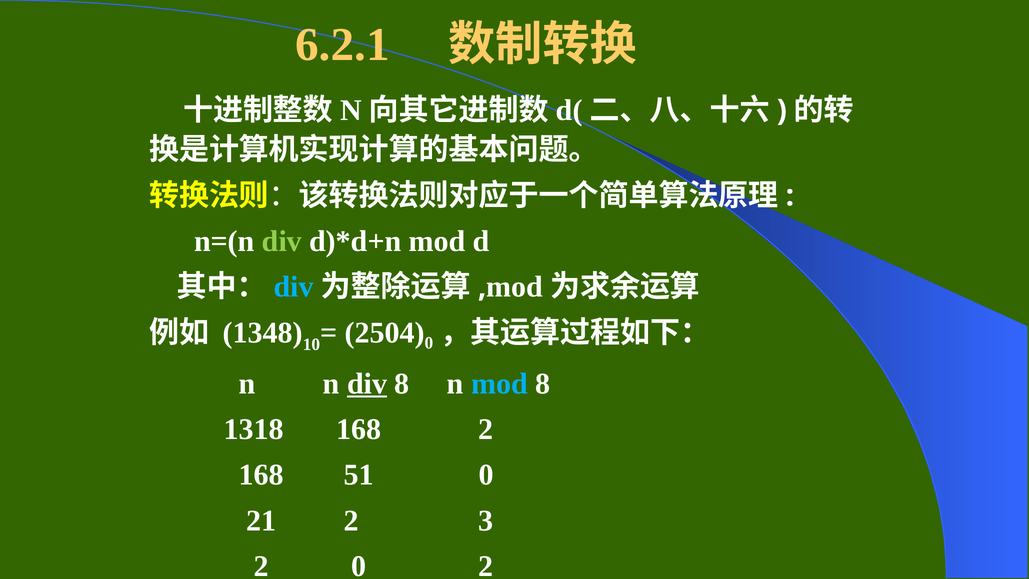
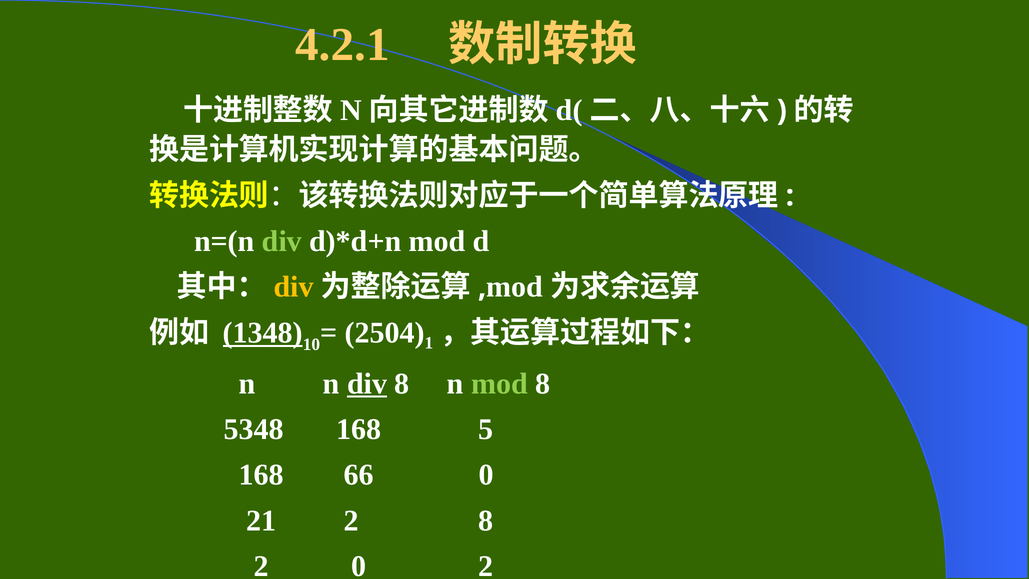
6.2.1: 6.2.1 -> 4.2.1 (343, 45)
div colour: light blue -> yellow (294, 287)
1348 underline: none -> present (263, 333)
0: 0 -> 1 (429, 343)
mod colour: light blue -> light green (499, 384)
1318: 1318 -> 5348 (254, 429)
168 2: 2 -> 5 (486, 429)
51: 51 -> 66 (359, 475)
2 3: 3 -> 8 (486, 520)
